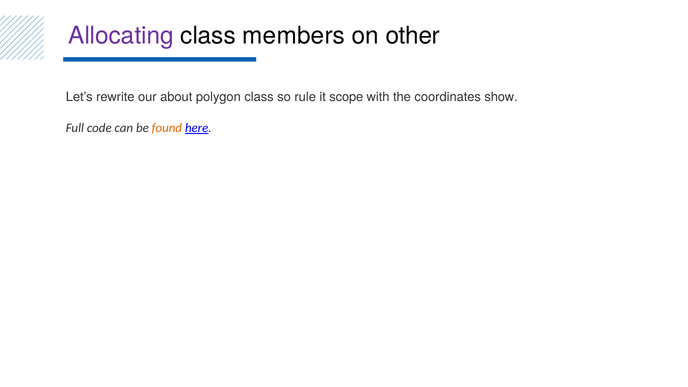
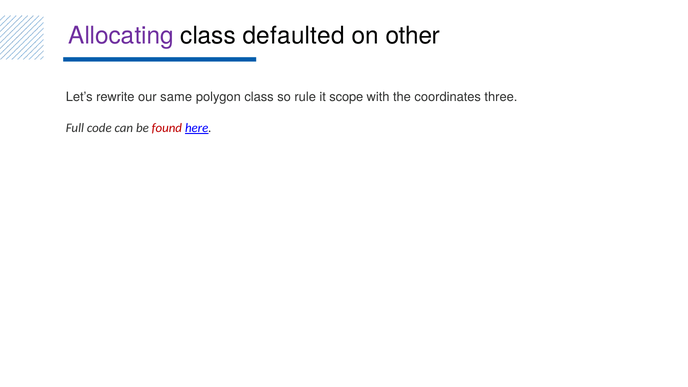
members: members -> defaulted (294, 36)
about: about -> same (176, 97)
show: show -> three (501, 97)
found colour: orange -> red (167, 128)
